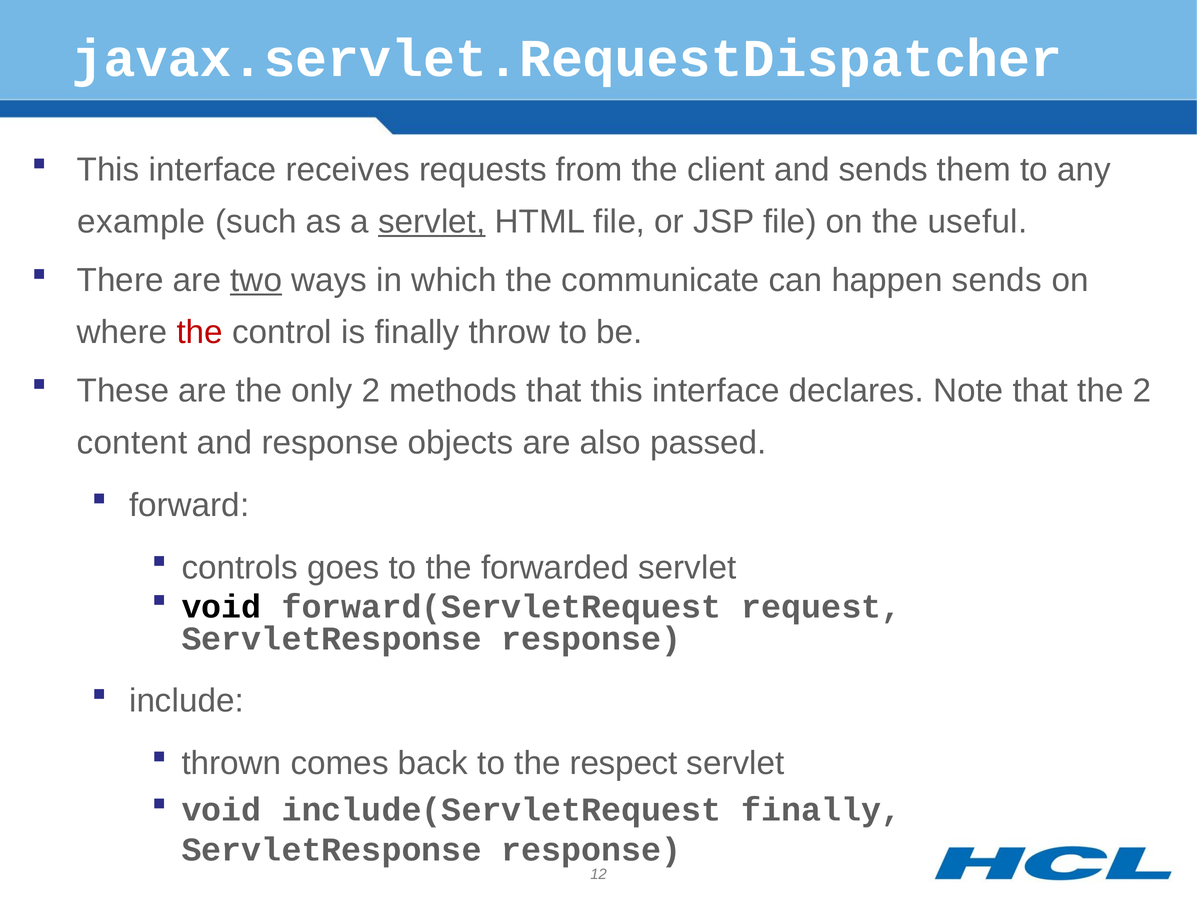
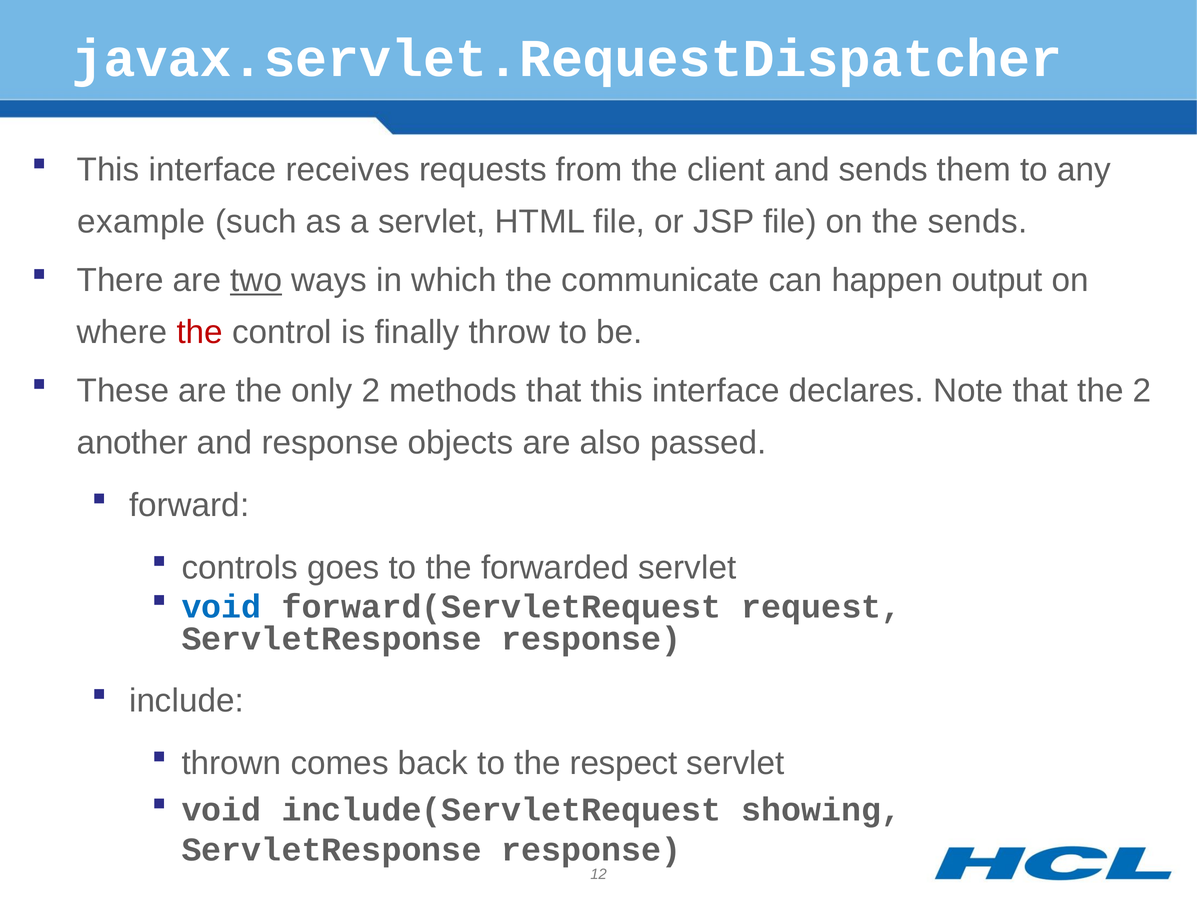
servlet underline: present -> none (432, 222)
the useful: useful -> sends (977, 222)
happen sends: sends -> output (997, 280)
content: content -> another (132, 443)
void colour: black -> blue (221, 606)
include(ServletRequest finally: finally -> showing (821, 810)
